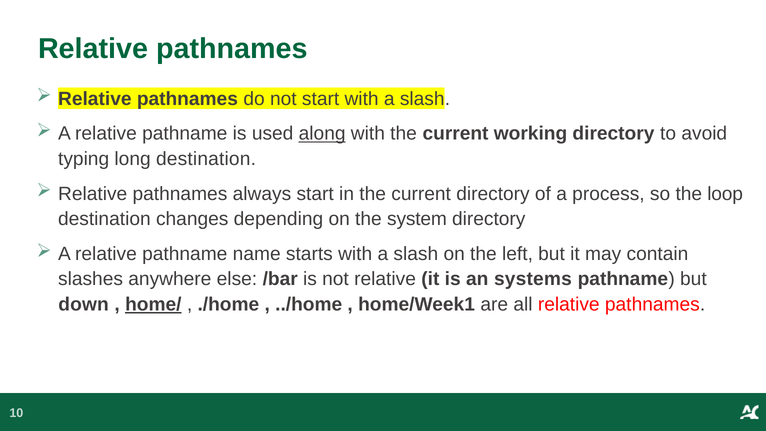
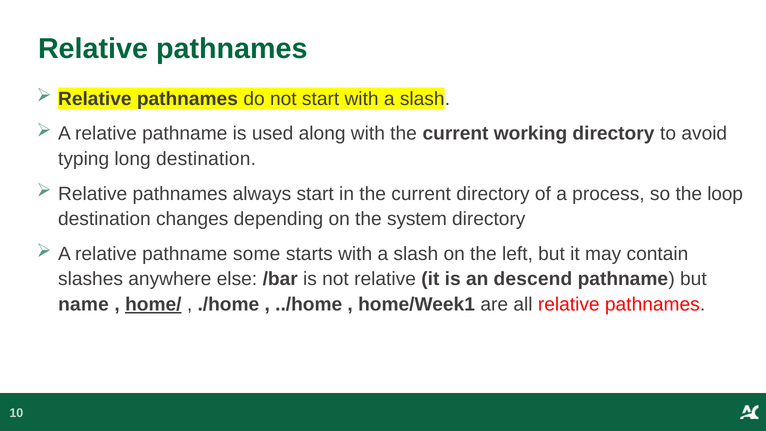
along underline: present -> none (322, 134)
name: name -> some (257, 254)
systems: systems -> descend (533, 279)
down: down -> name (84, 304)
